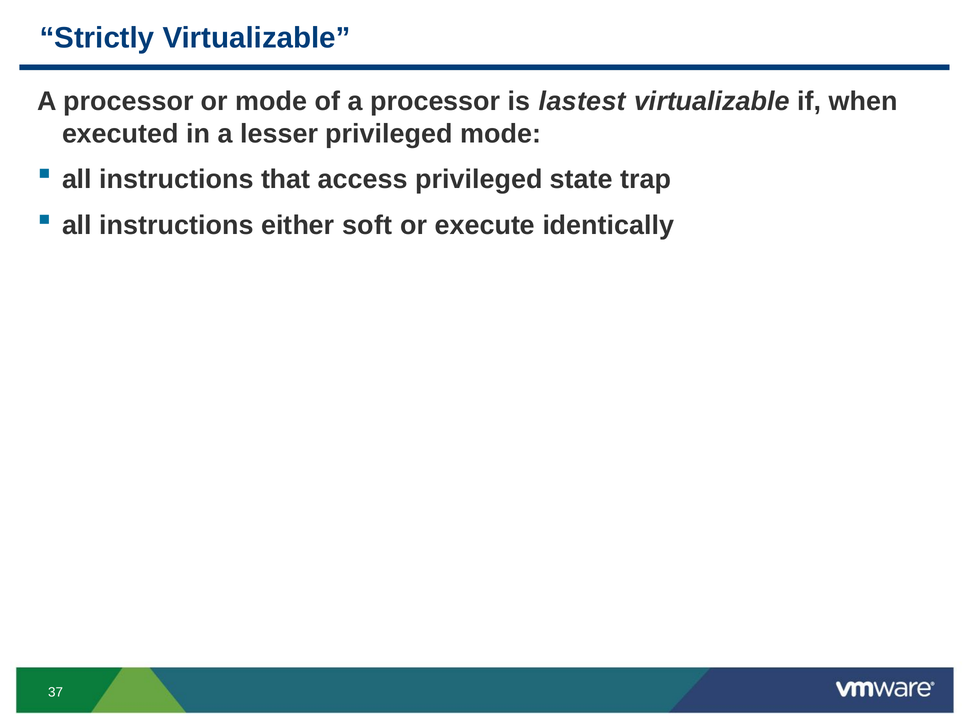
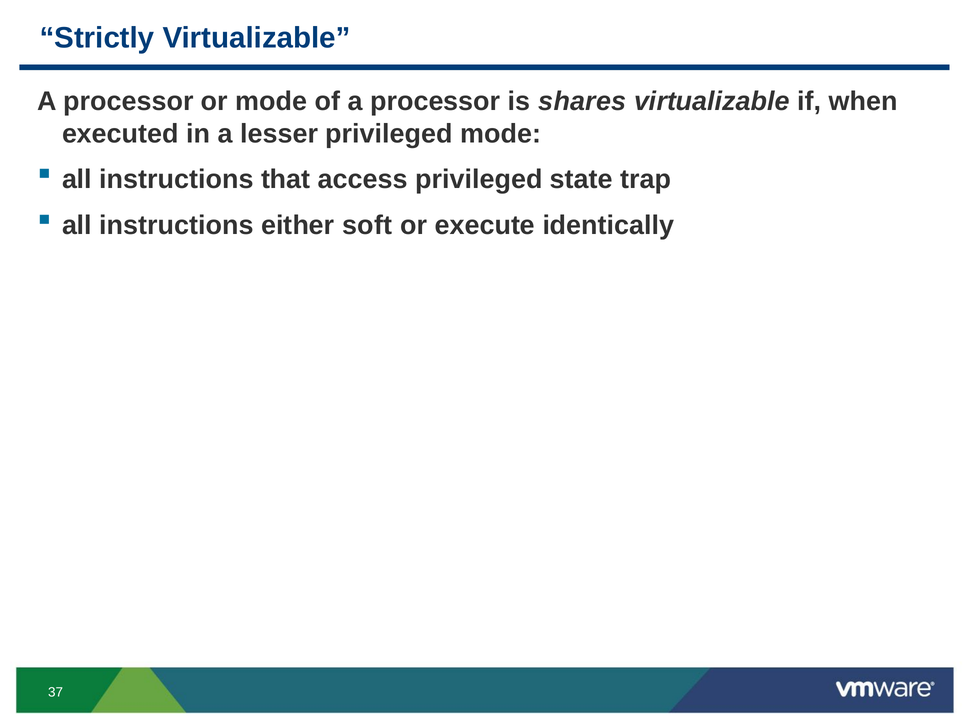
lastest: lastest -> shares (582, 101)
